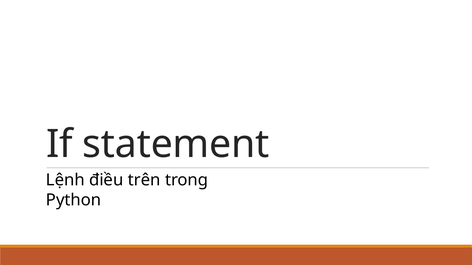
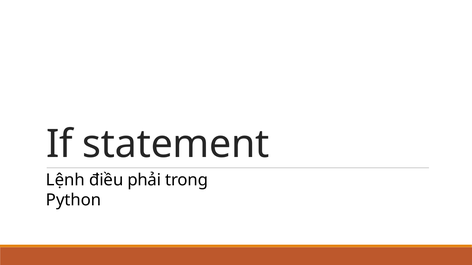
trên: trên -> phải (144, 180)
